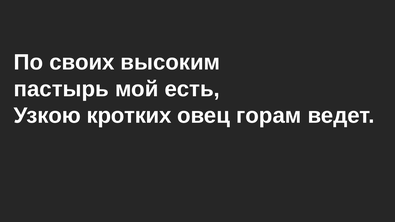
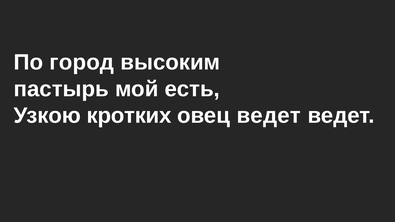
своих: своих -> город (82, 62)
овец горам: горам -> ведет (269, 116)
